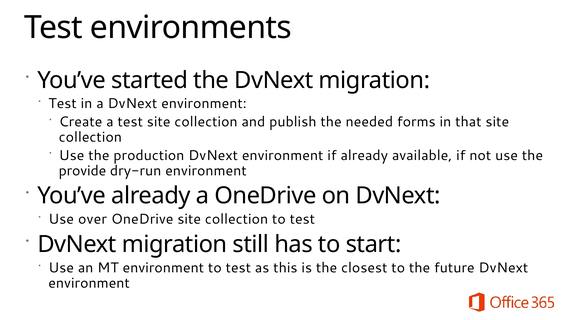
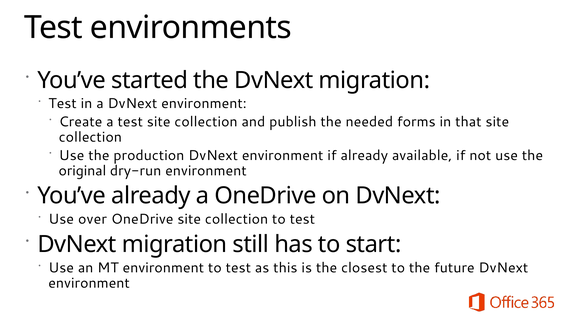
provide: provide -> original (82, 170)
